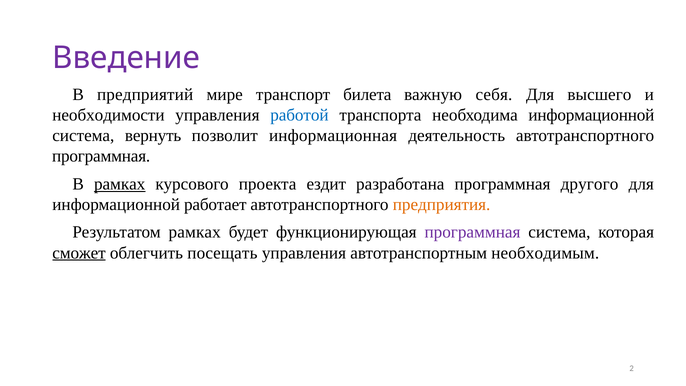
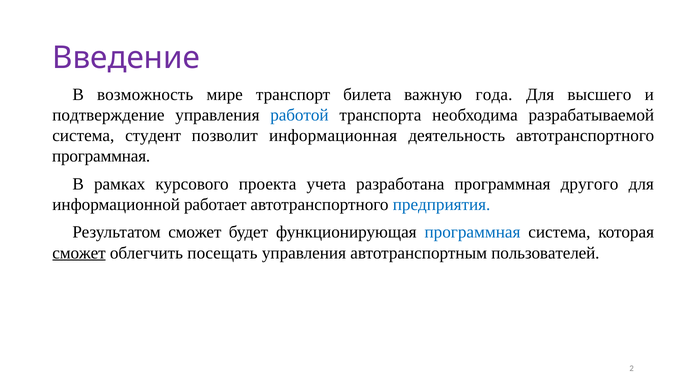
предприятий: предприятий -> возможность (145, 94)
себя: себя -> года (494, 94)
необходимости: необходимости -> подтверждение (108, 115)
необходима информационной: информационной -> разрабатываемой (591, 115)
вернуть: вернуть -> студент (153, 136)
рамках underline: present -> none (120, 184)
ездит: ездит -> учета (326, 184)
предприятия colour: orange -> blue (442, 204)
Результатом рамках: рамках -> сможет (195, 232)
программная colour: purple -> blue (472, 232)
необходимым: необходимым -> пользователей (545, 253)
